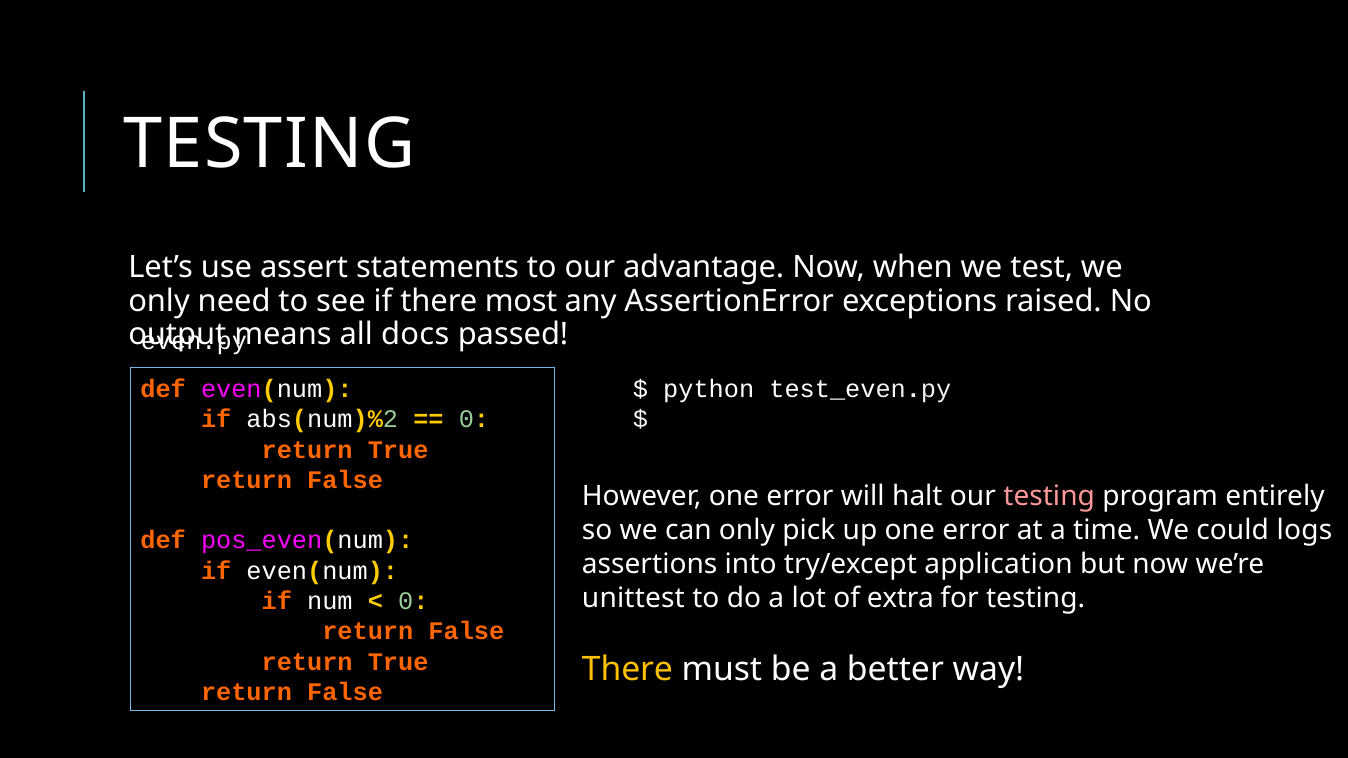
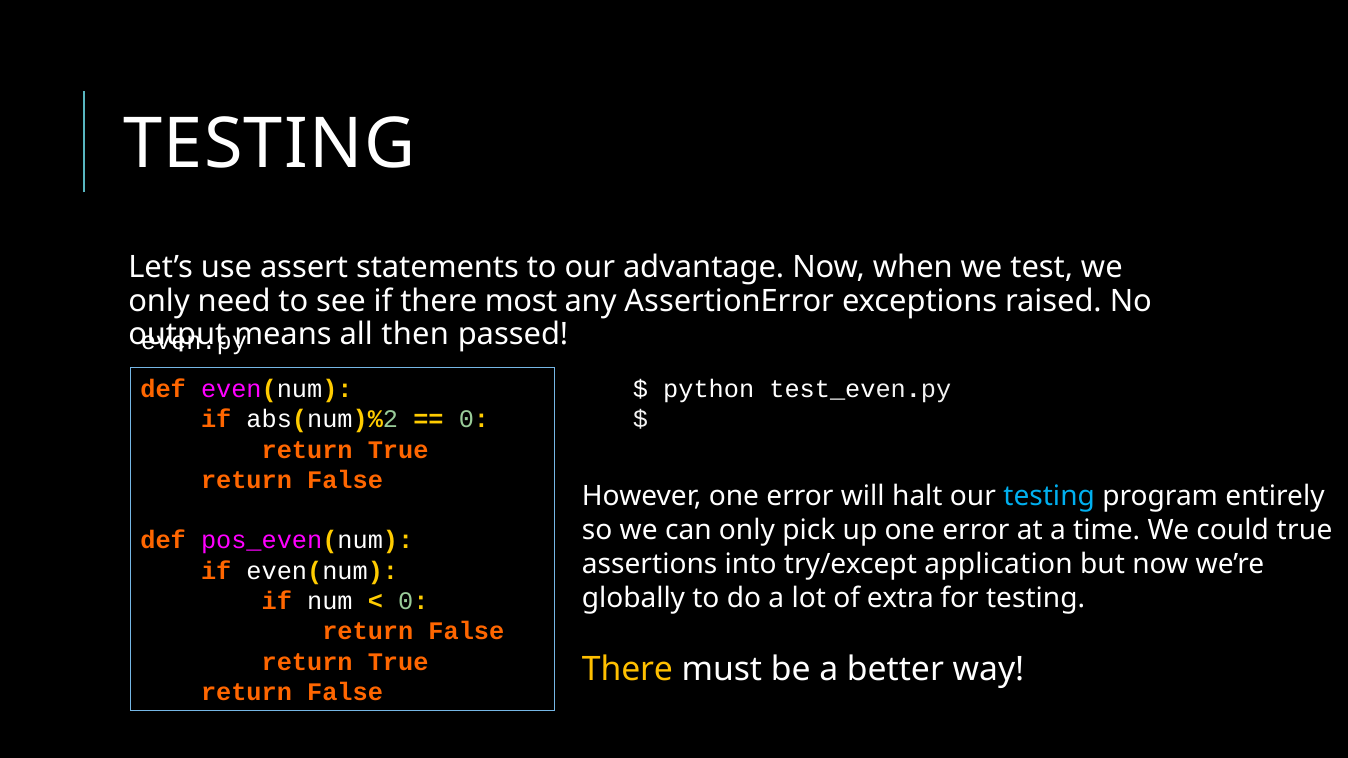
docs: docs -> then (415, 334)
testing colour: pink -> light blue (1049, 497)
could logs: logs -> true (1304, 531)
unittest: unittest -> globally (634, 598)
